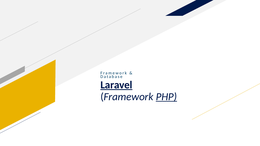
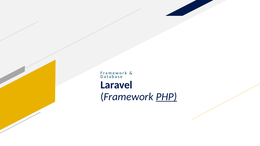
Laravel underline: present -> none (116, 85)
